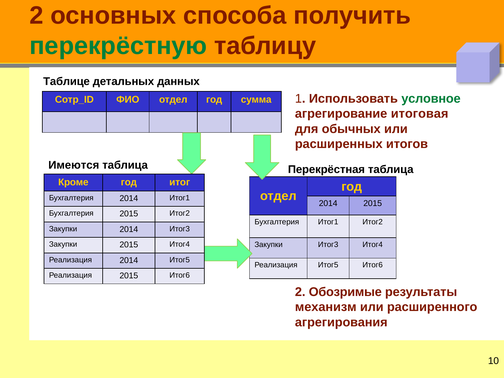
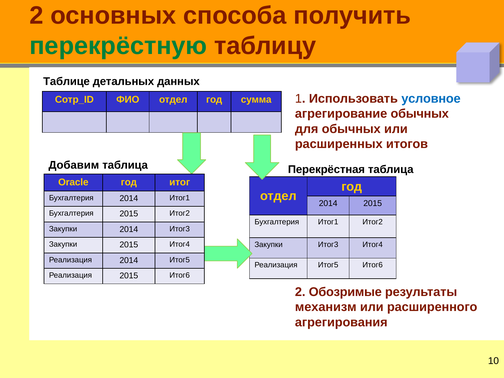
условное colour: green -> blue (431, 99)
агрегирование итоговая: итоговая -> обычных (420, 114)
Имеются: Имеются -> Добавим (74, 165)
Кроме: Кроме -> Oracle (73, 182)
